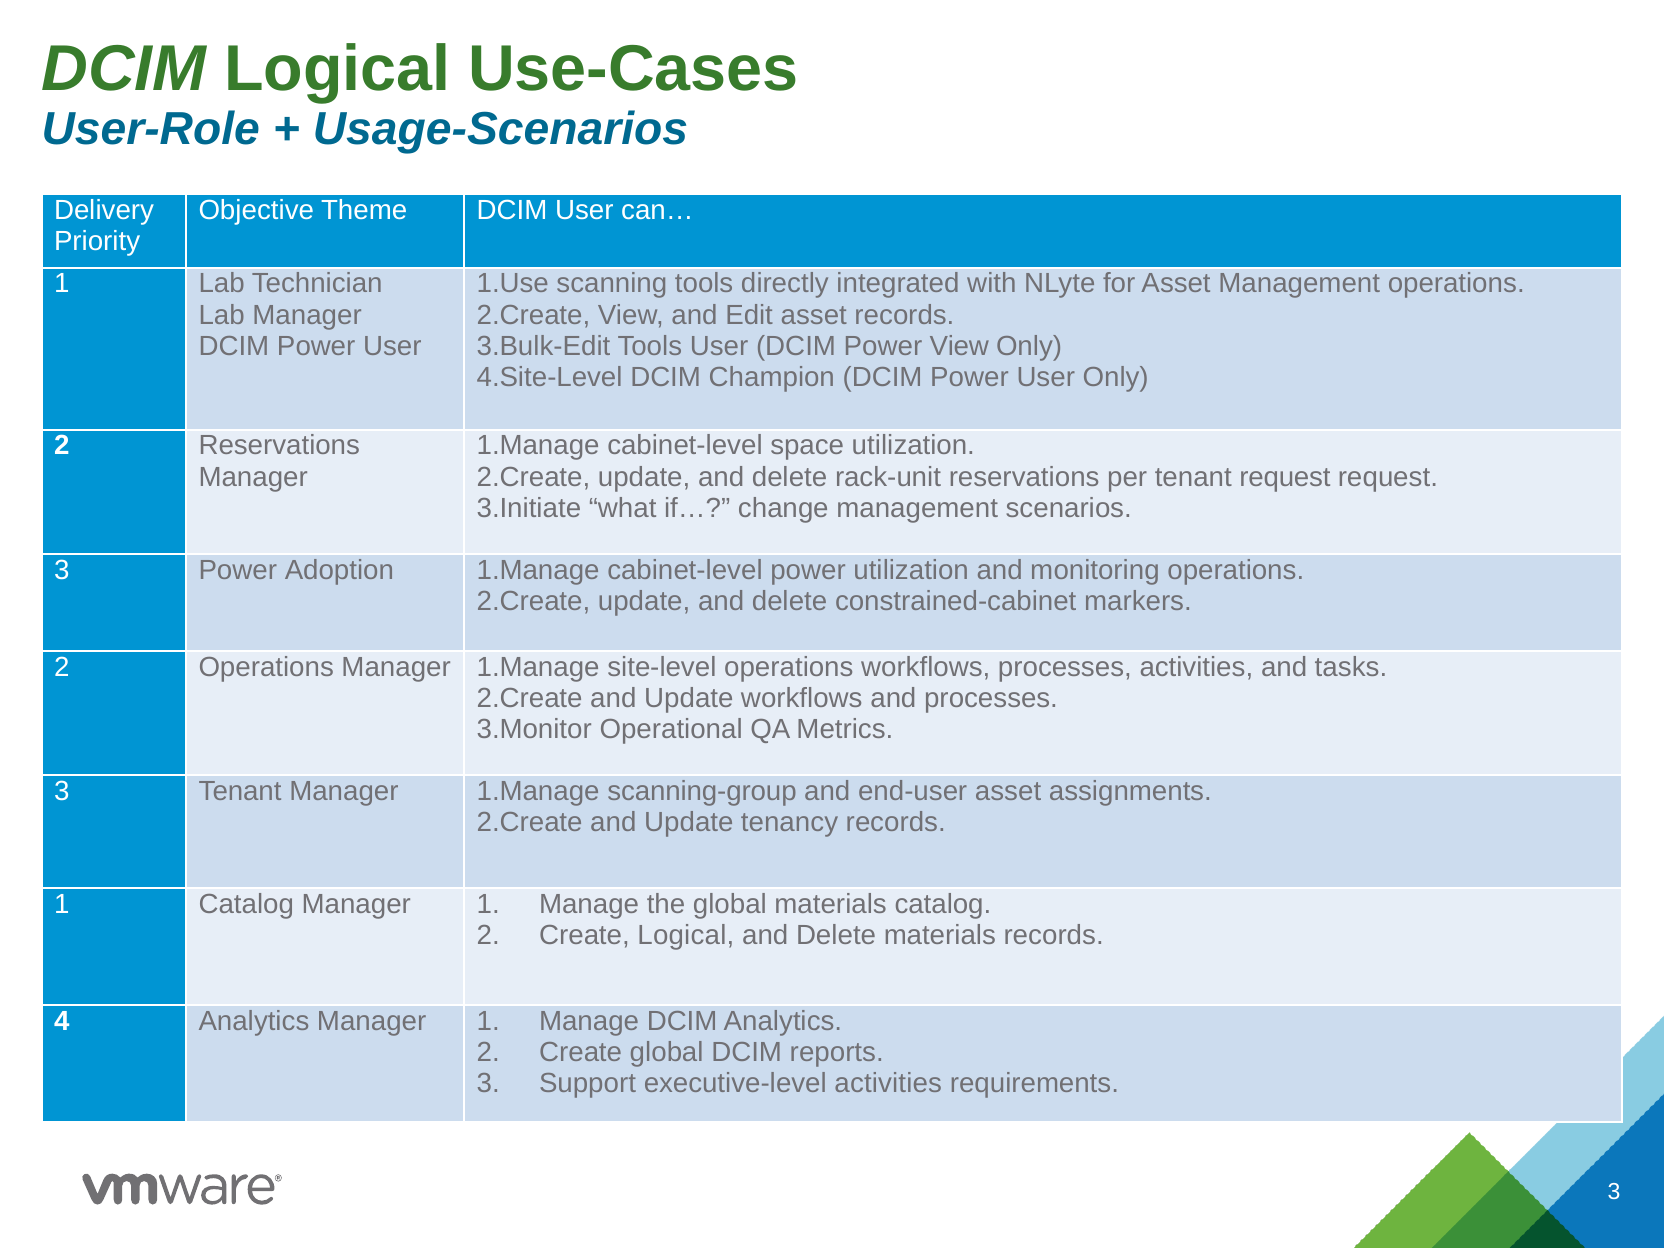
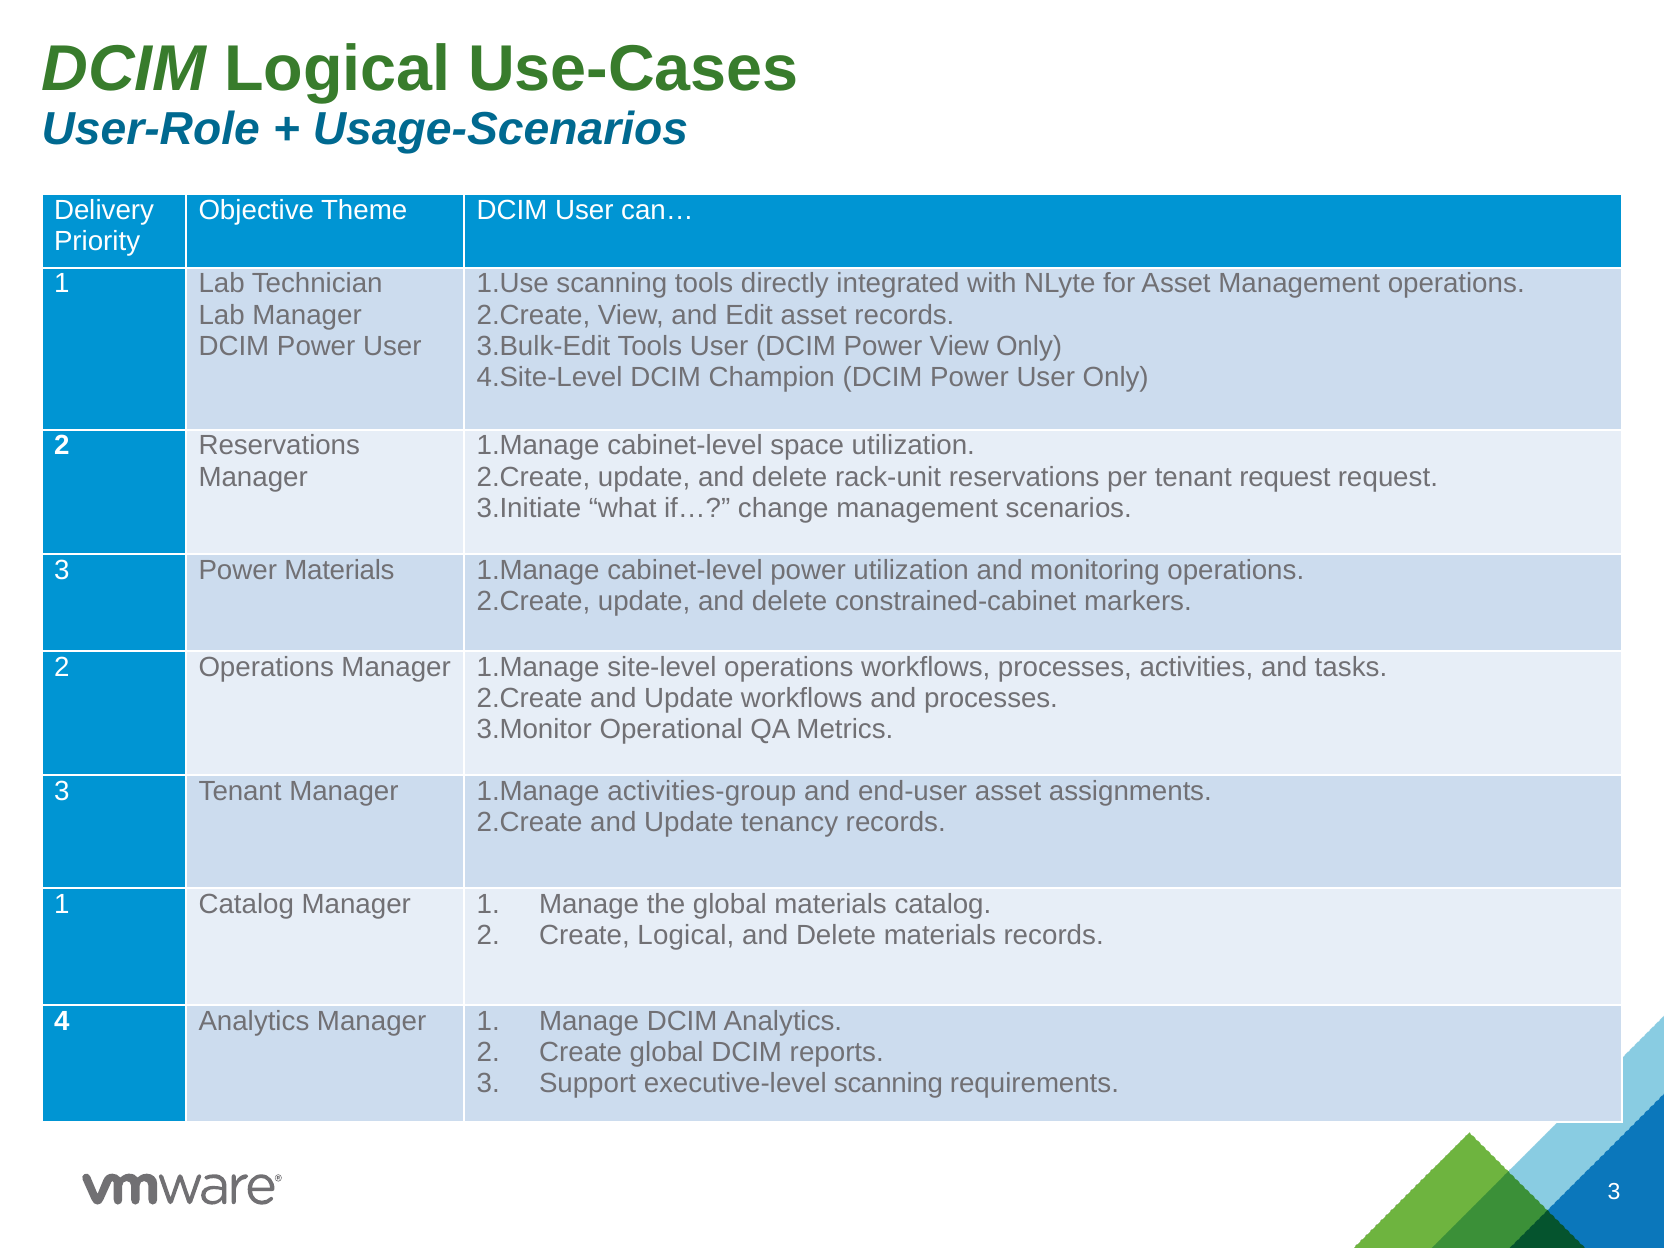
Power Adoption: Adoption -> Materials (339, 570)
scanning-group: scanning-group -> activities-group (702, 791)
executive-level activities: activities -> scanning (888, 1083)
